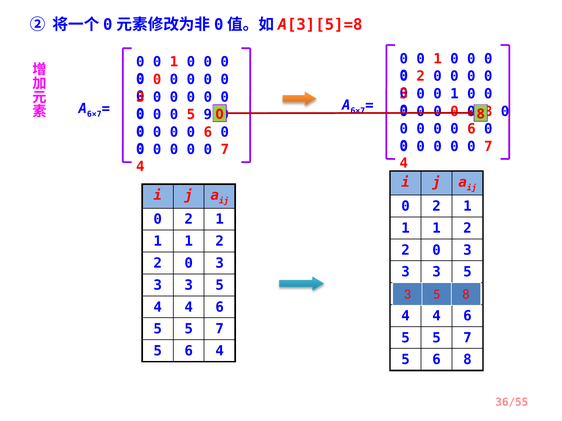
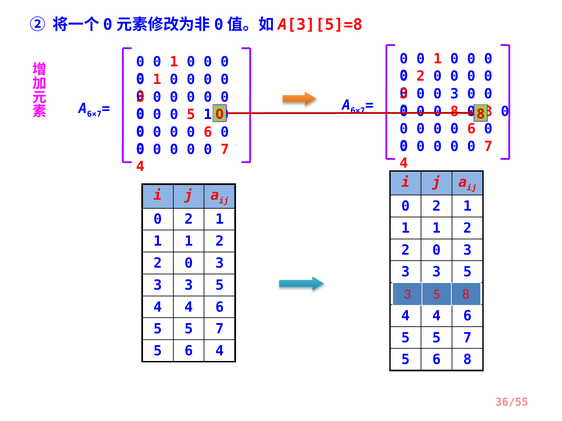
0: 0 -> 1 (157, 80)
1: 1 -> 3 (454, 94)
0: 0 -> 8 (454, 112)
5 9: 9 -> 1 (208, 115)
